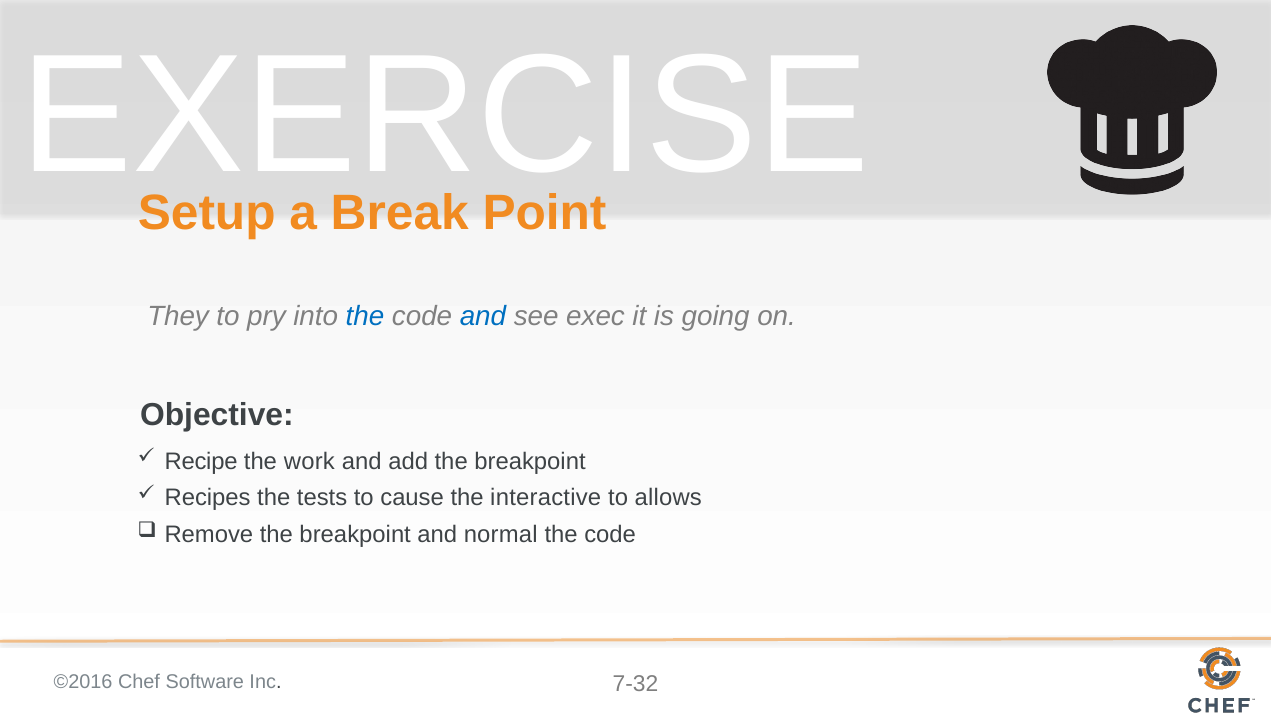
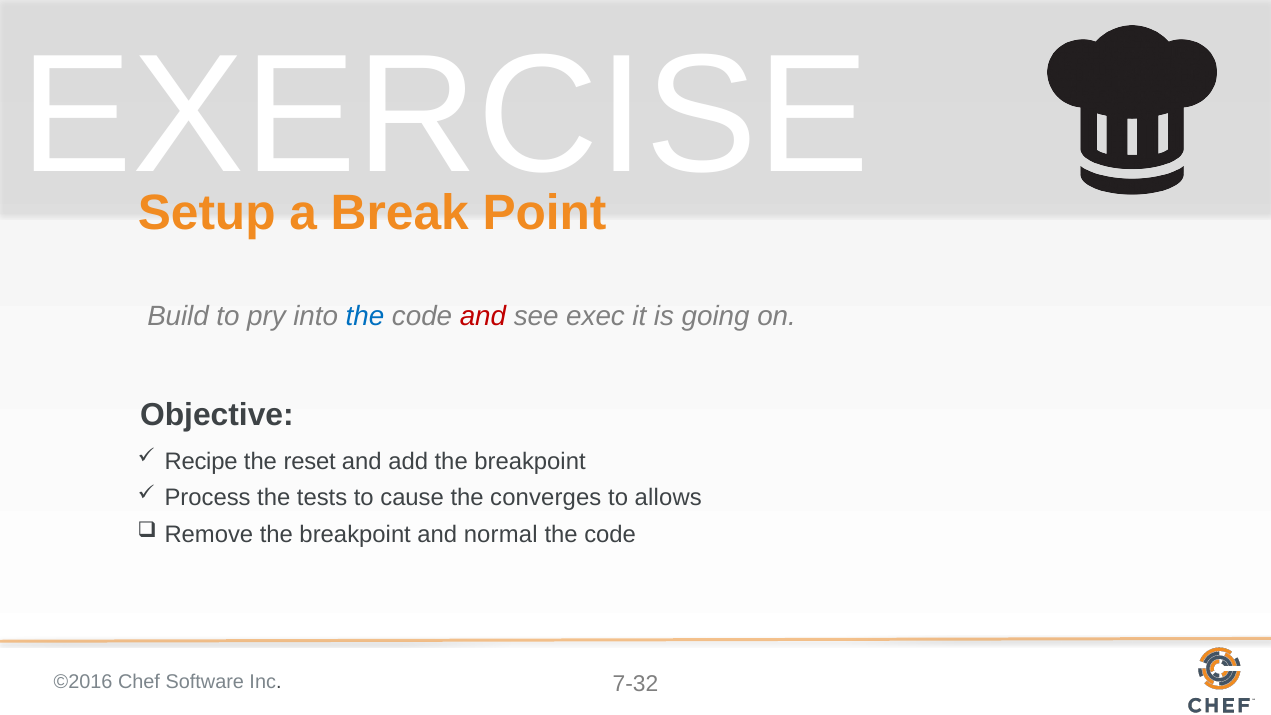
They: They -> Build (178, 317)
and colour: blue -> red (483, 317)
work: work -> reset (310, 461)
Recipes: Recipes -> Process (208, 498)
interactive: interactive -> converges (546, 498)
